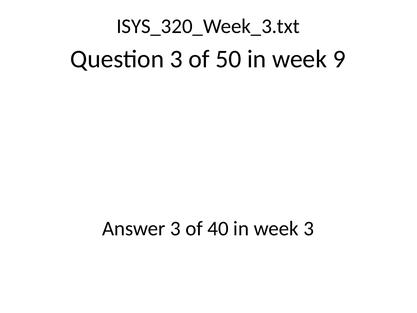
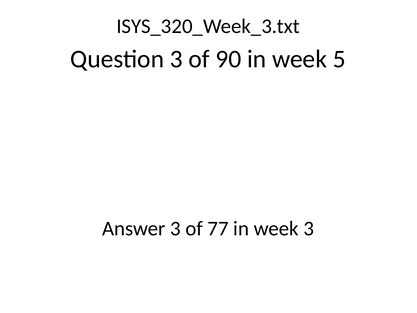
50: 50 -> 90 (228, 59)
9: 9 -> 5 (339, 59)
40: 40 -> 77 (218, 228)
